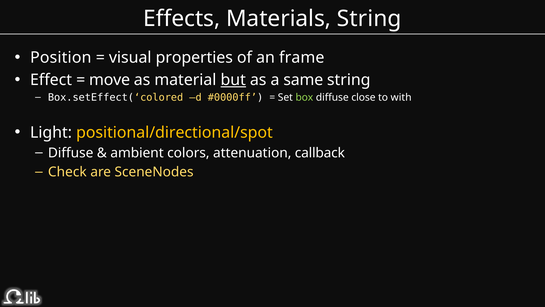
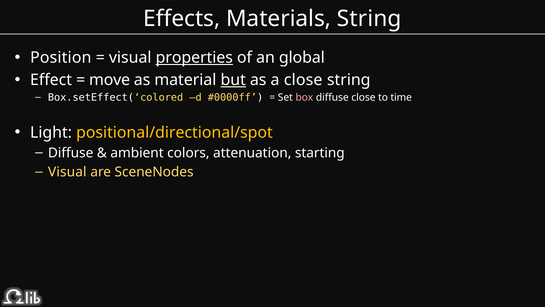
properties underline: none -> present (194, 58)
frame: frame -> global (302, 58)
a same: same -> close (303, 80)
box colour: light green -> pink (304, 97)
with: with -> time (401, 97)
callback: callback -> starting (320, 153)
Check: Check -> Visual (67, 172)
